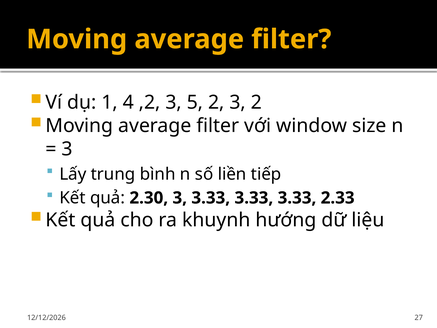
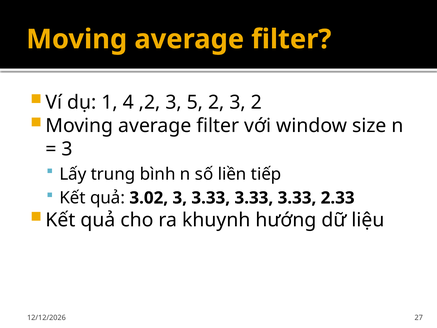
2.30: 2.30 -> 3.02 (149, 198)
